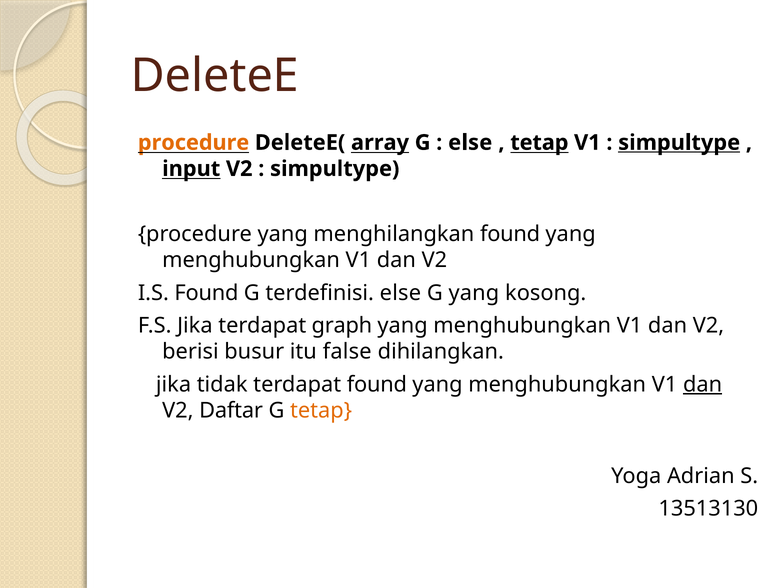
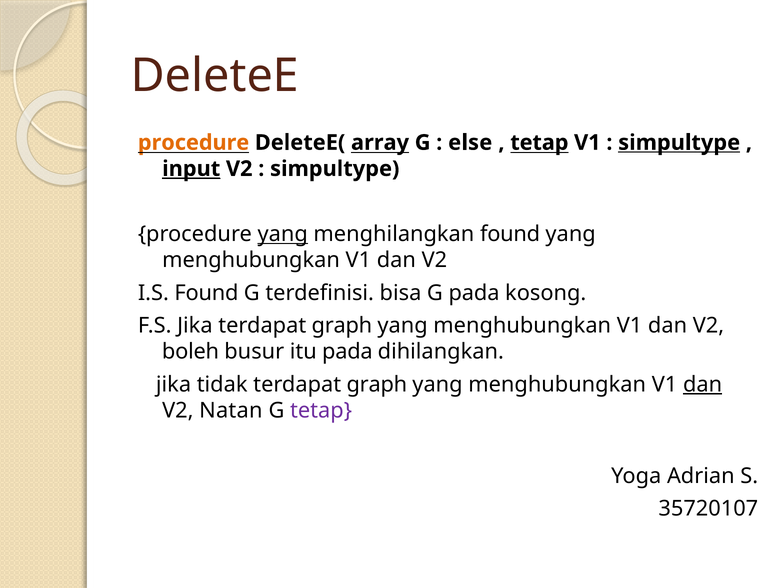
input underline: none -> present (191, 169)
yang underline: none -> present (283, 234)
terdefinisi else: else -> bisa (400, 293)
G yang: yang -> pada (474, 293)
berisi: berisi -> boleh (191, 352)
itu false: false -> pada (347, 352)
tidak terdapat found: found -> graph (377, 384)
Daftar: Daftar -> Natan (231, 411)
tetap colour: orange -> purple (321, 411)
13513130: 13513130 -> 35720107 (708, 509)
